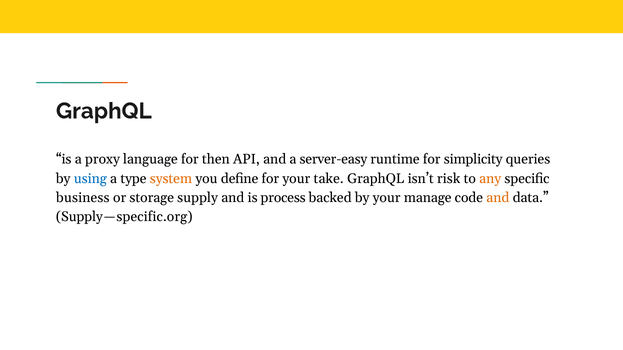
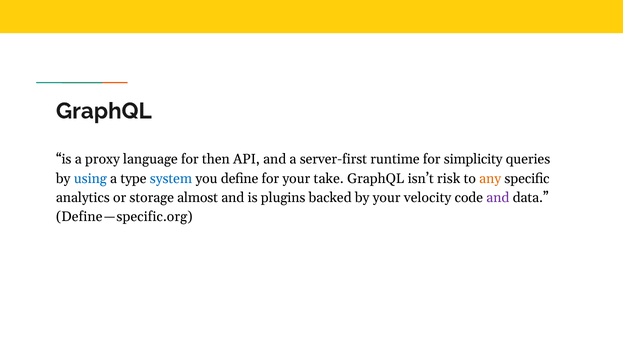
server-easy: server-easy -> server-first (333, 160)
system colour: orange -> blue (171, 179)
business: business -> analytics (83, 198)
storage supply: supply -> almost (198, 198)
process: process -> plugins (283, 198)
manage: manage -> velocity (428, 198)
and colour: orange -> purple (498, 198)
Supply: Supply -> Define (79, 217)
